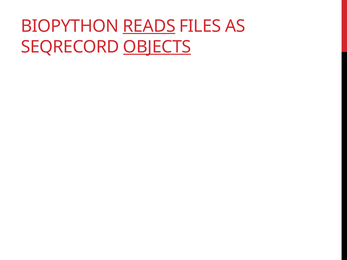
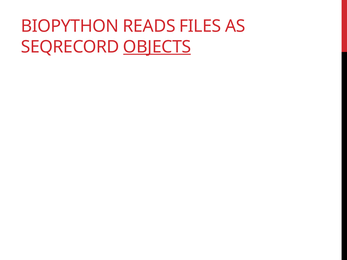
READS underline: present -> none (149, 26)
